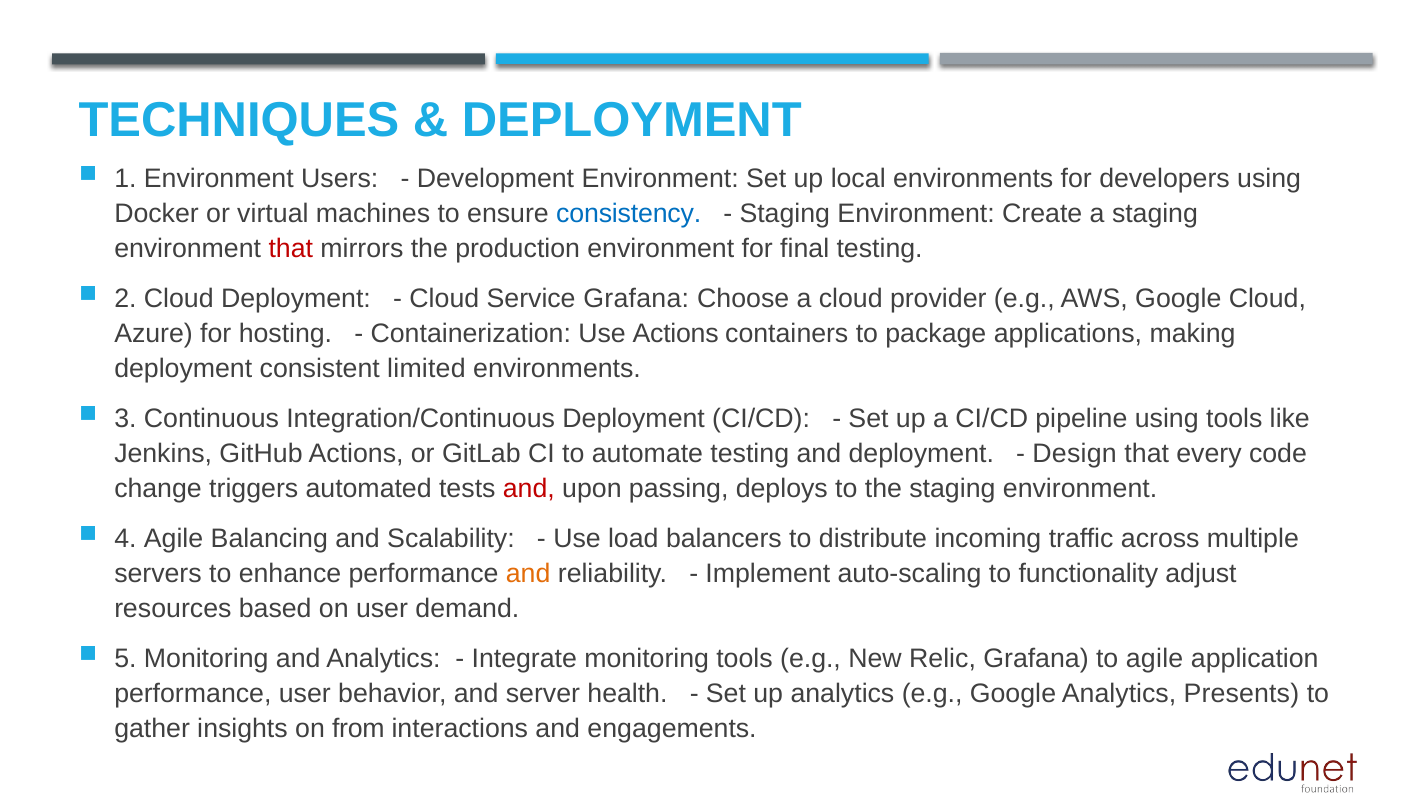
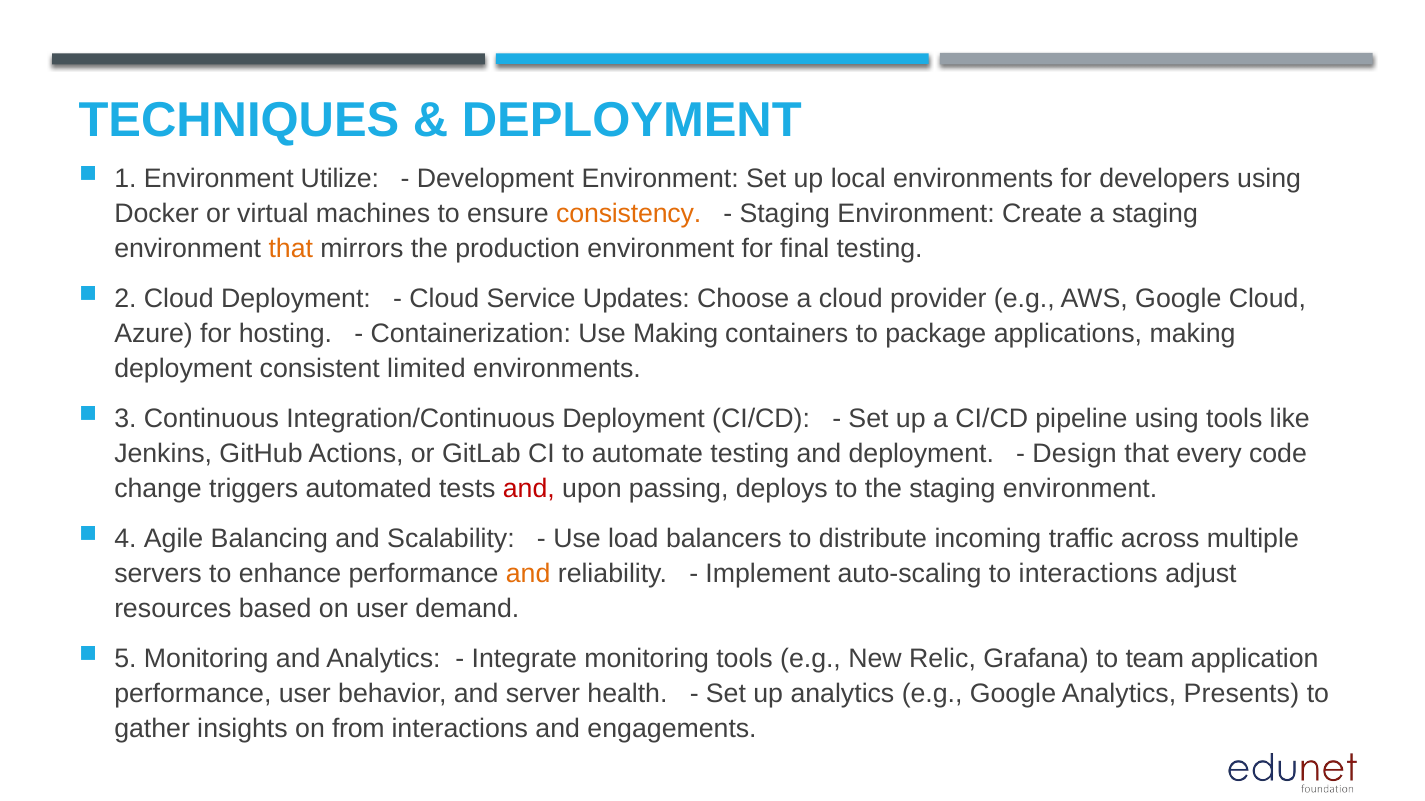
Users: Users -> Utilize (340, 179)
consistency colour: blue -> orange (629, 214)
that colour: red -> orange (291, 249)
Service Grafana: Grafana -> Updates (636, 299)
Use Actions: Actions -> Making (676, 334)
to functionality: functionality -> interactions (1088, 574)
to agile: agile -> team (1155, 659)
